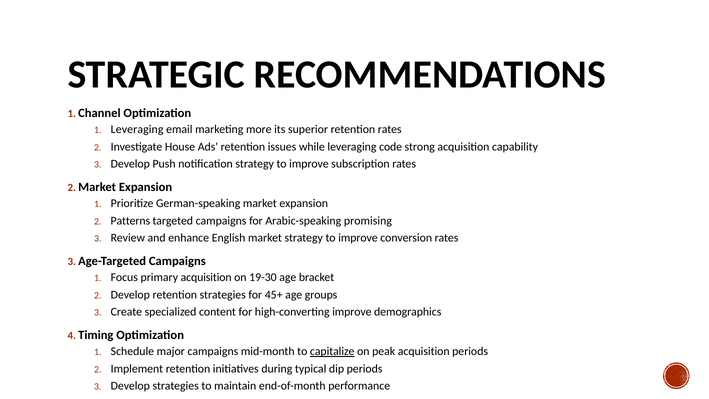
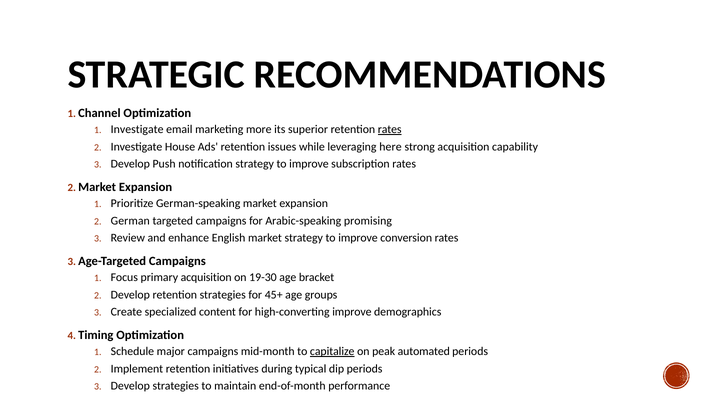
Leveraging: Leveraging -> Investigate (137, 129)
rates underline: none -> present (390, 129)
code: code -> here (390, 147)
Patterns: Patterns -> German (130, 221)
peak acquisition: acquisition -> automated (424, 351)
